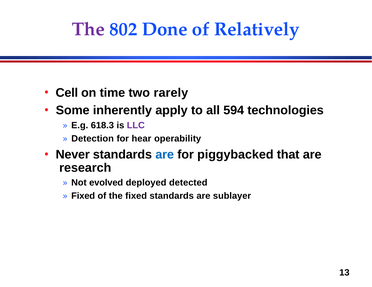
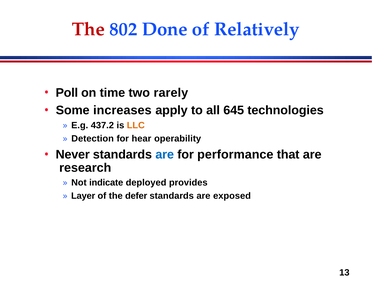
The colour: purple -> red (88, 29)
Cell: Cell -> Poll (67, 93)
inherently: inherently -> increases (122, 111)
594: 594 -> 645 (234, 111)
618.3: 618.3 -> 437.2 (102, 126)
LLC colour: purple -> orange (136, 126)
piggybacked: piggybacked -> performance (235, 155)
evolved: evolved -> indicate (106, 183)
detected: detected -> provides (188, 183)
Fixed: Fixed -> Layer (83, 196)
the fixed: fixed -> defer (136, 196)
sublayer: sublayer -> exposed (232, 196)
